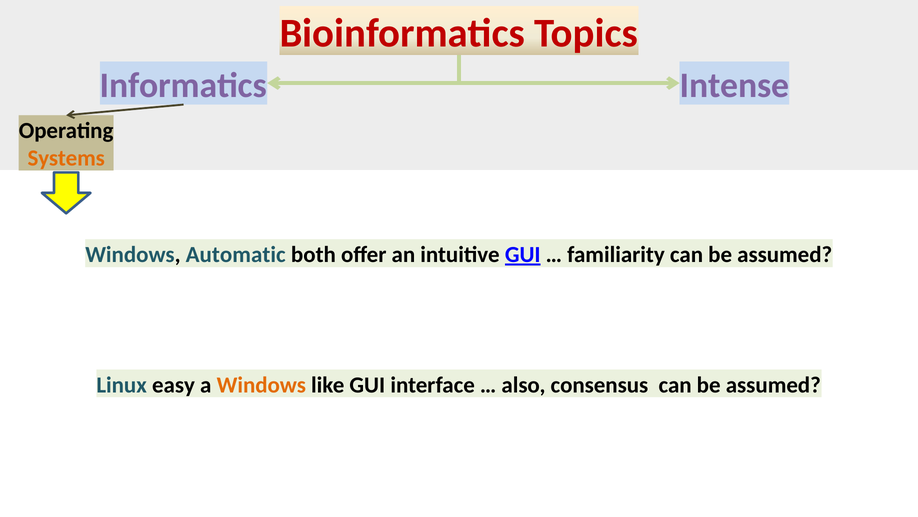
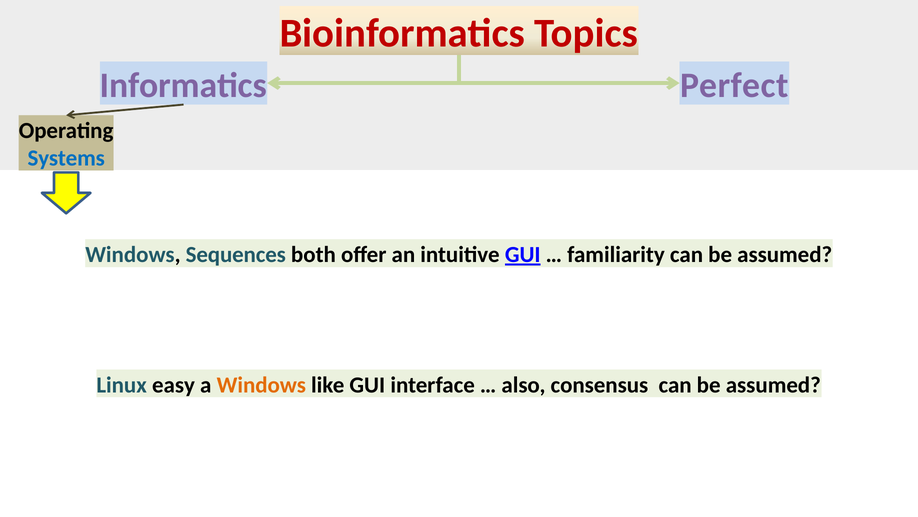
Intense: Intense -> Perfect (734, 85)
Systems colour: orange -> blue (66, 158)
Automatic: Automatic -> Sequences (236, 254)
